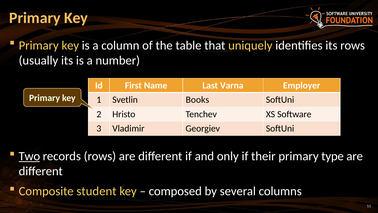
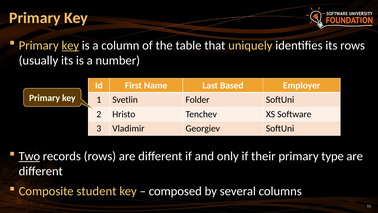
key underline: none -> present (70, 45)
Varna: Varna -> Based (232, 85)
Books: Books -> Folder (198, 100)
